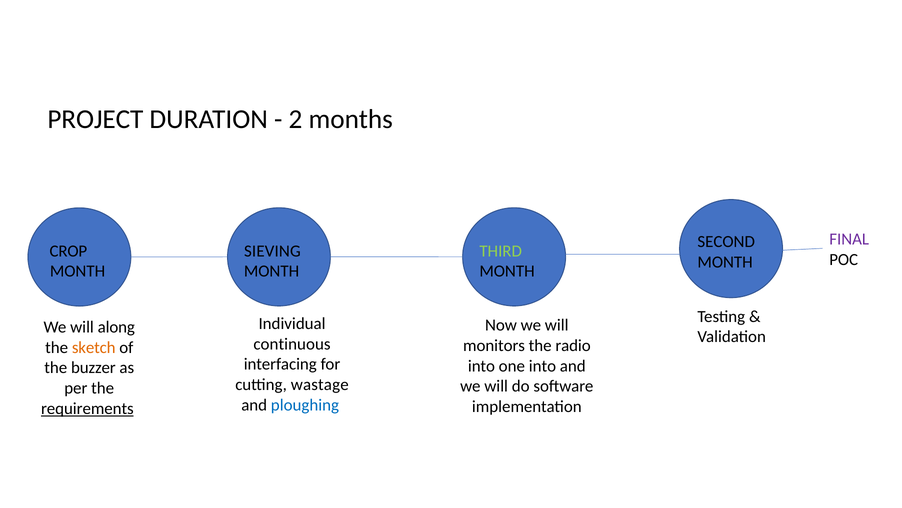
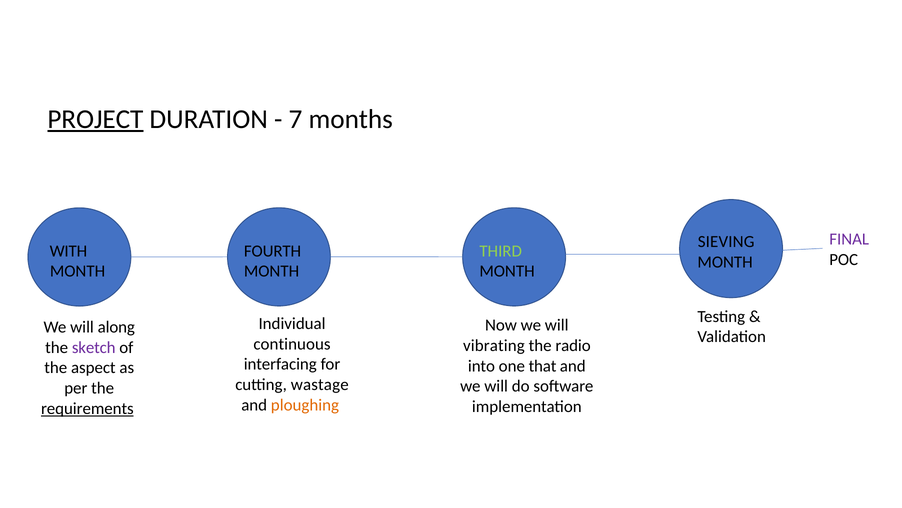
PROJECT underline: none -> present (95, 119)
2: 2 -> 7 (295, 119)
SECOND: SECOND -> SIEVING (726, 241)
CROP: CROP -> WITH (68, 251)
SIEVING: SIEVING -> FOURTH (273, 251)
monitors: monitors -> vibrating (494, 345)
sketch colour: orange -> purple (94, 347)
one into: into -> that (543, 366)
buzzer: buzzer -> aspect (93, 367)
ploughing colour: blue -> orange (305, 404)
